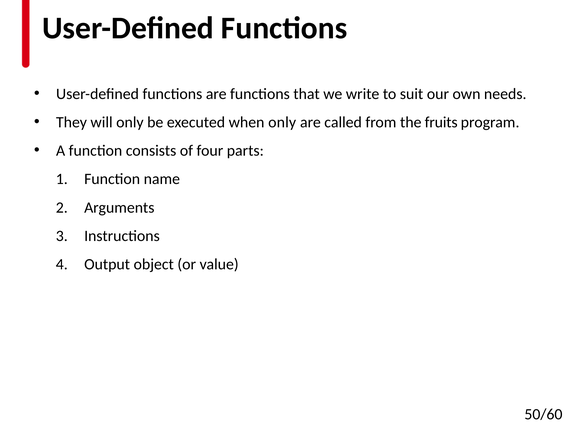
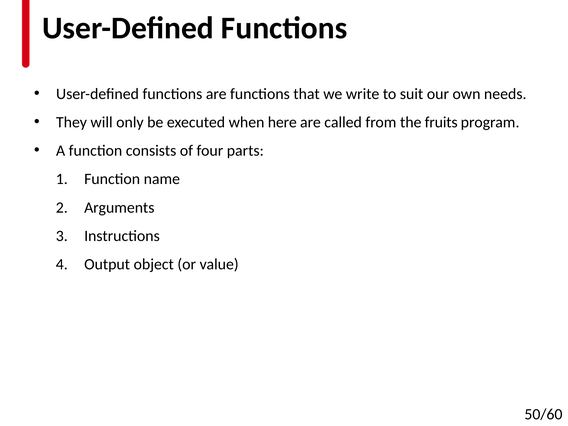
when only: only -> here (282, 122)
